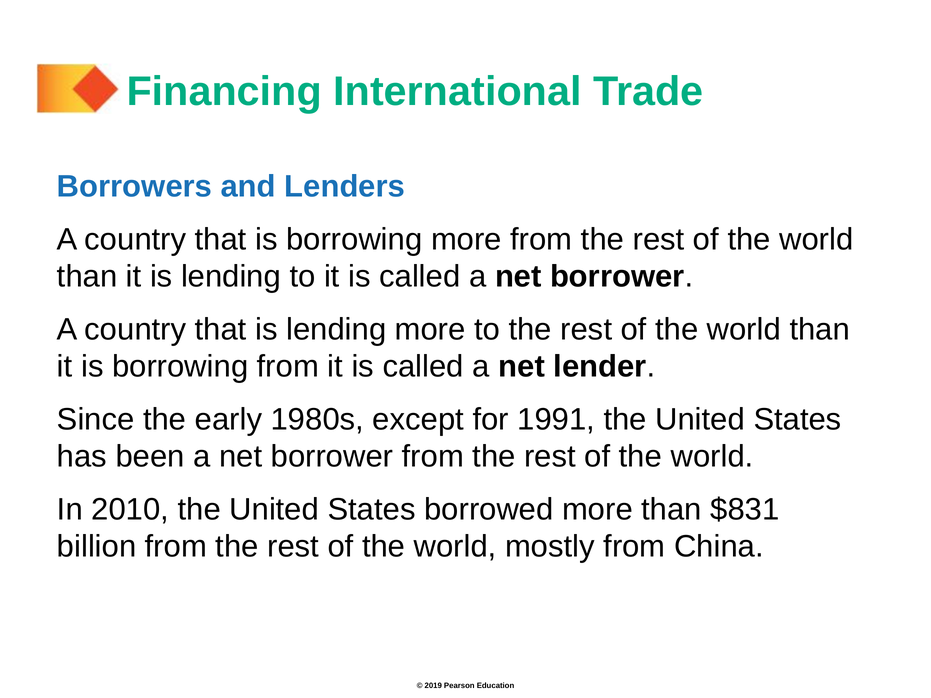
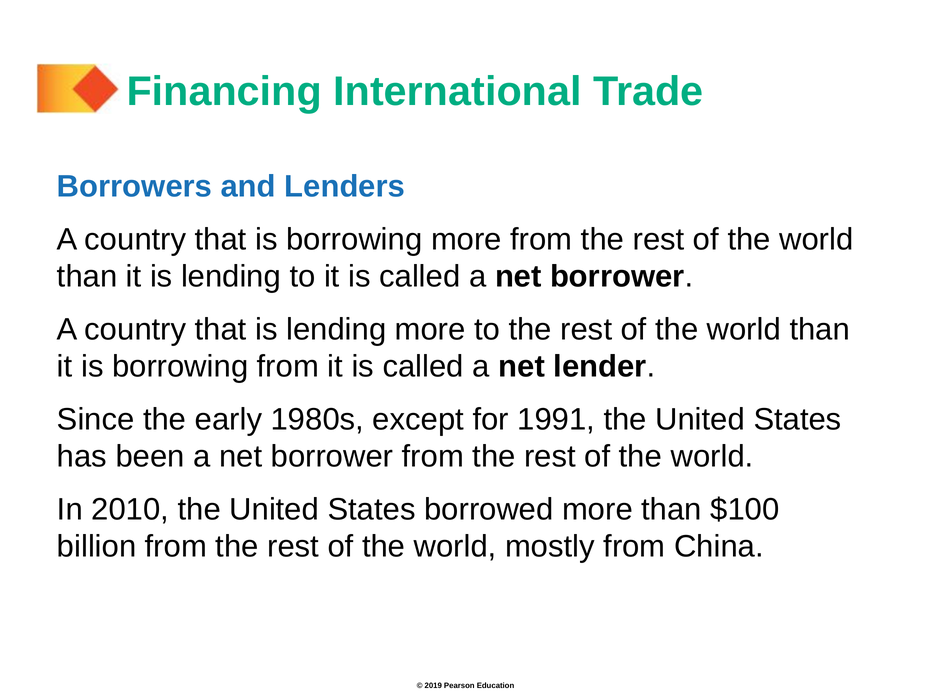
$831: $831 -> $100 (745, 510)
